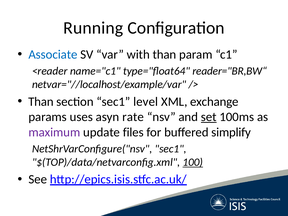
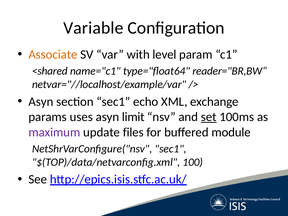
Running: Running -> Variable (93, 28)
Associate colour: blue -> orange (53, 55)
with than: than -> level (165, 55)
<reader: <reader -> <shared (50, 71)
Than: Than -> Asyn (41, 102)
level: level -> echo (146, 102)
rate: rate -> limit (133, 117)
simplify: simplify -> module (231, 132)
100 underline: present -> none (193, 162)
